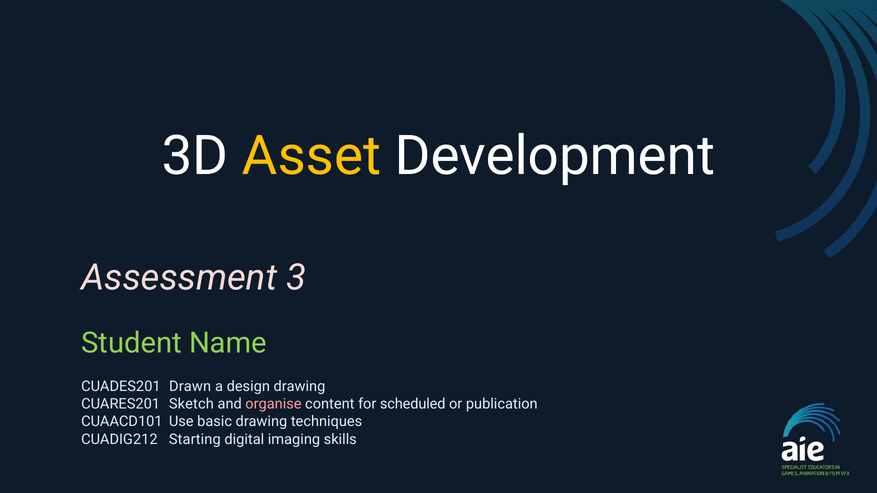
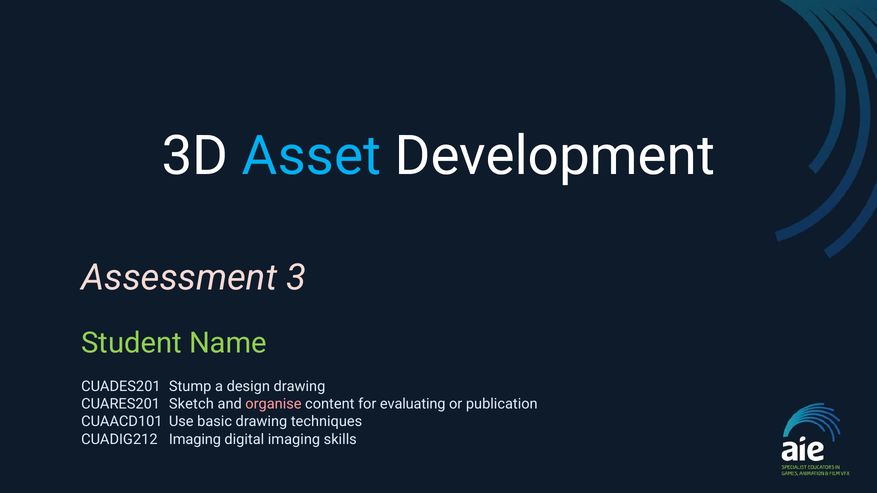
Asset colour: yellow -> light blue (311, 157)
Drawn: Drawn -> Stump (190, 387)
scheduled: scheduled -> evaluating (413, 404)
CUADIG212 Starting: Starting -> Imaging (195, 439)
